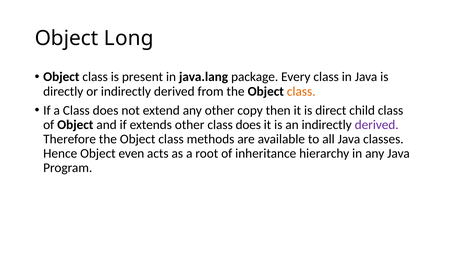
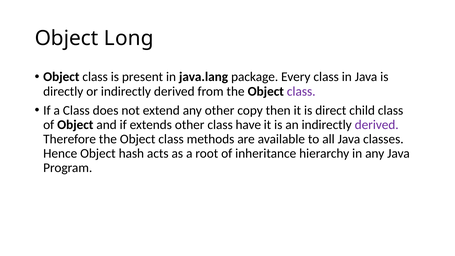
class colour: orange -> purple (301, 91)
other class does: does -> have (248, 125)
even: even -> hash (131, 153)
